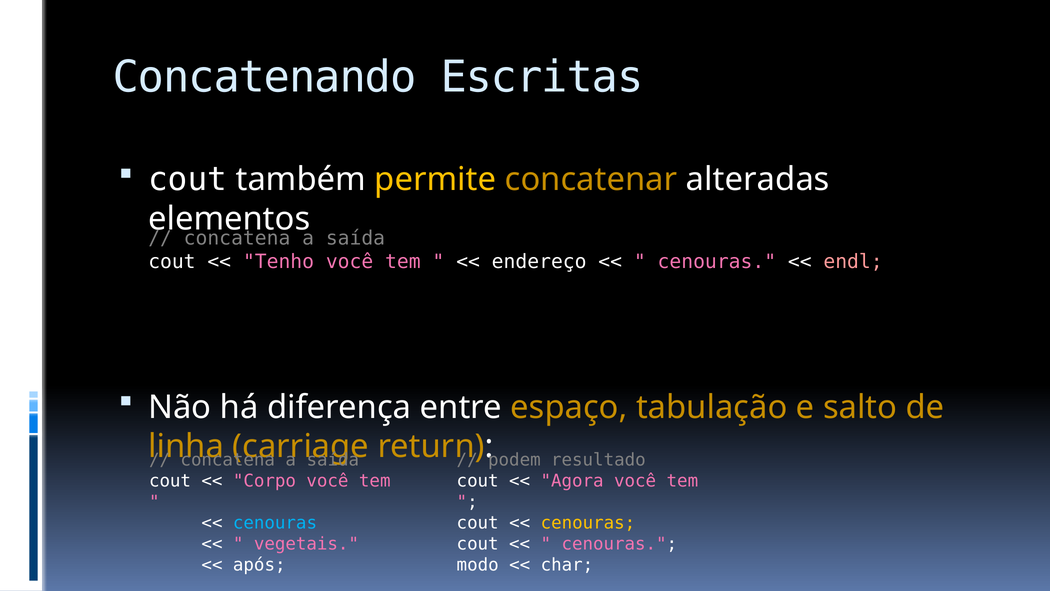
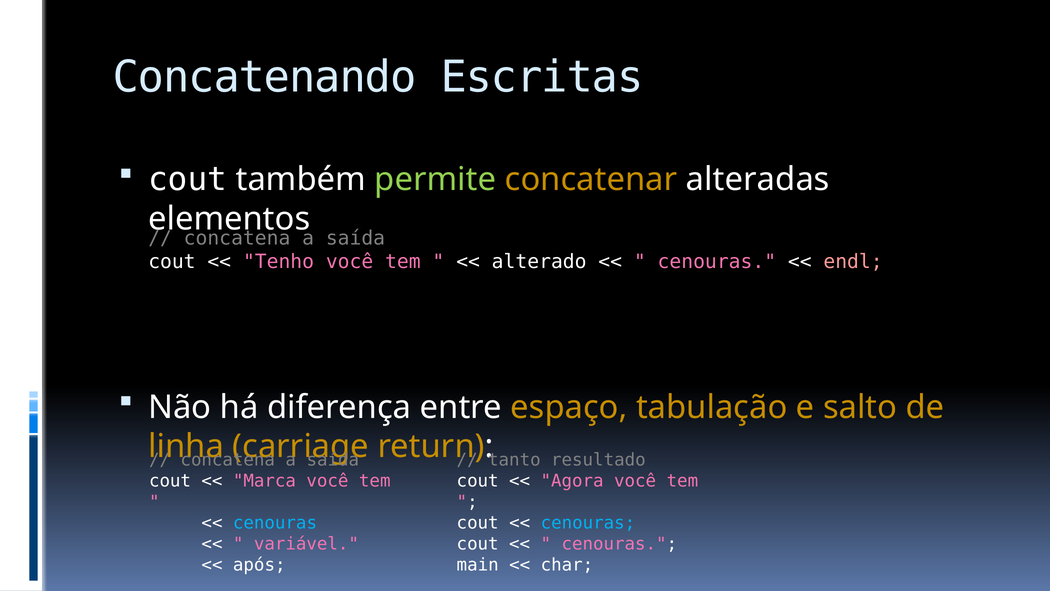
permite colour: yellow -> light green (435, 179)
endereço: endereço -> alterado (539, 262)
podem: podem -> tanto (514, 460)
Corpo: Corpo -> Marca (265, 481)
cenouras colour: yellow -> light blue (588, 523)
vegetais: vegetais -> variável (306, 544)
modo: modo -> main (478, 565)
